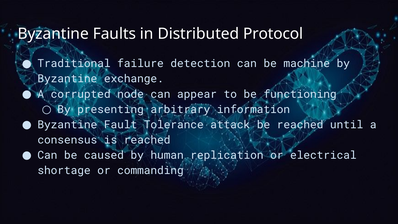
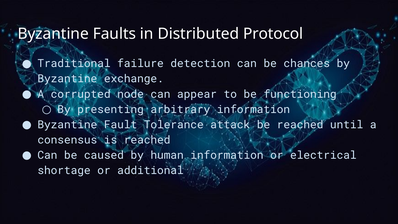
machine: machine -> chances (307, 64)
human replication: replication -> information (227, 155)
commanding: commanding -> additional (150, 170)
